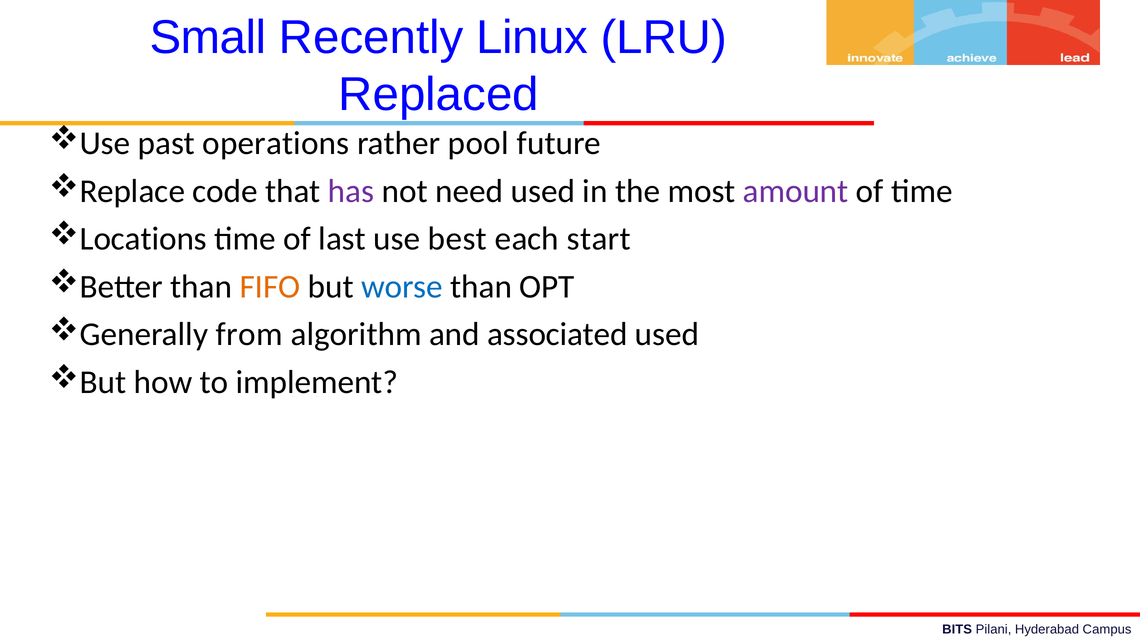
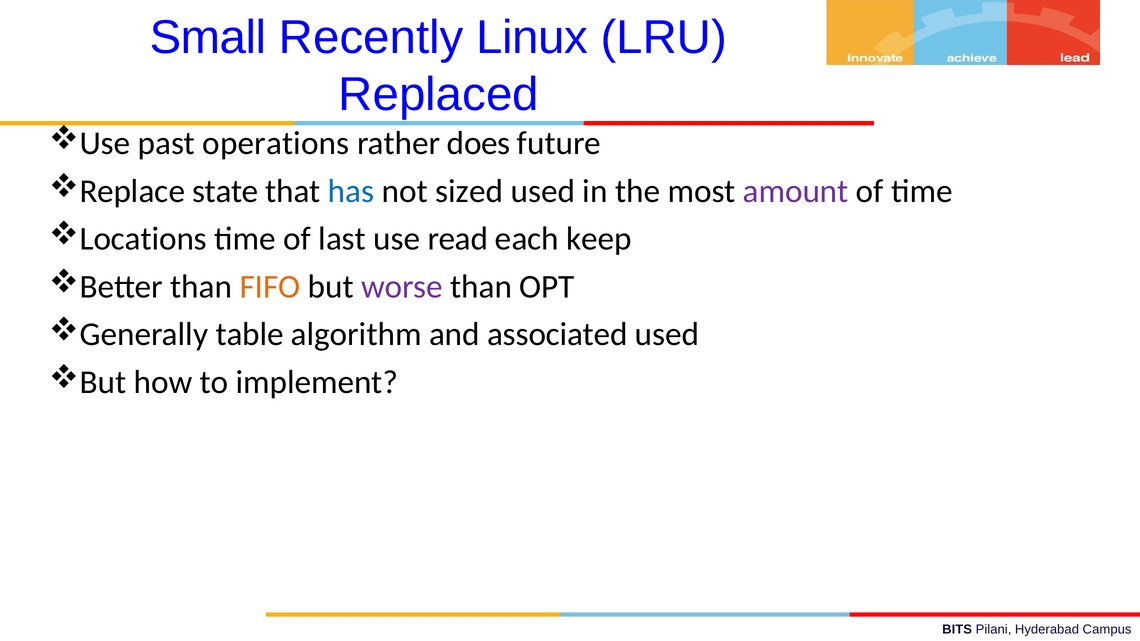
pool: pool -> does (479, 143)
code: code -> state (225, 191)
has colour: purple -> blue (351, 191)
need: need -> sized (469, 191)
best: best -> read (458, 239)
start: start -> keep (599, 239)
worse colour: blue -> purple (402, 287)
from: from -> table (250, 335)
